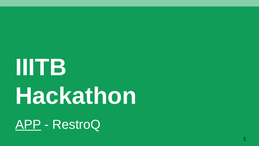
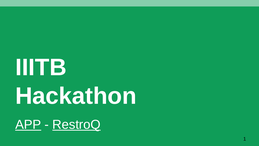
RestroQ underline: none -> present (76, 124)
